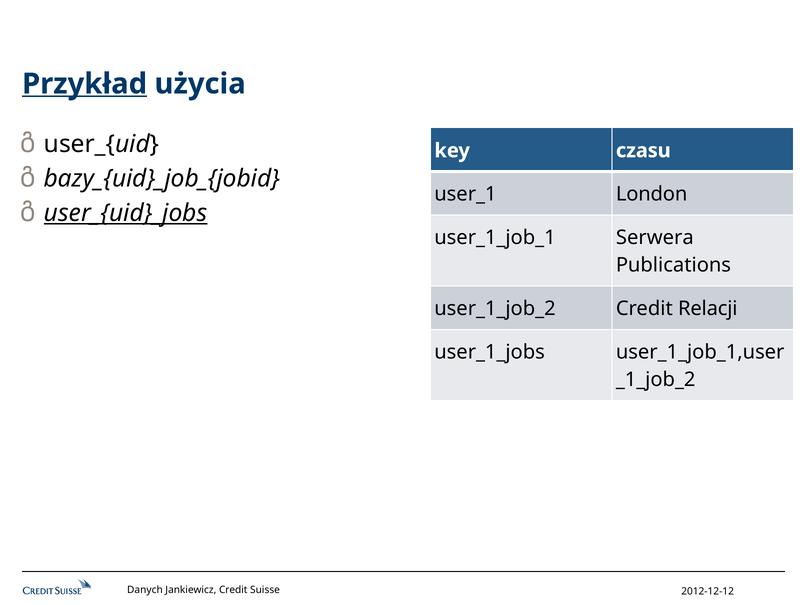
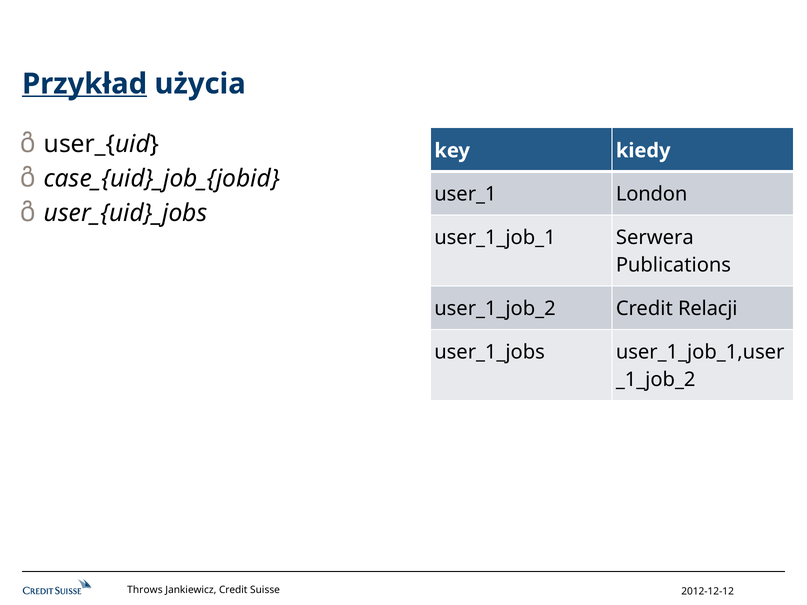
czasu: czasu -> kiedy (643, 151)
bazy_{uid}_job_{jobid: bazy_{uid}_job_{jobid -> case_{uid}_job_{jobid (162, 179)
user_{uid}_jobs underline: present -> none (126, 213)
Danych: Danych -> Throws (145, 590)
